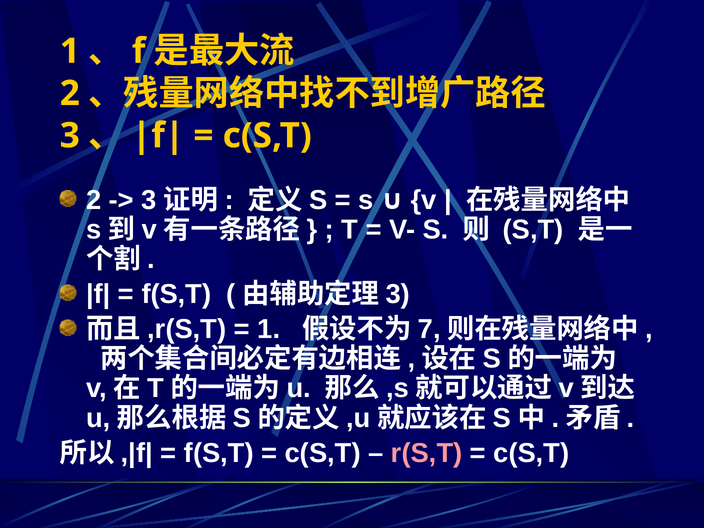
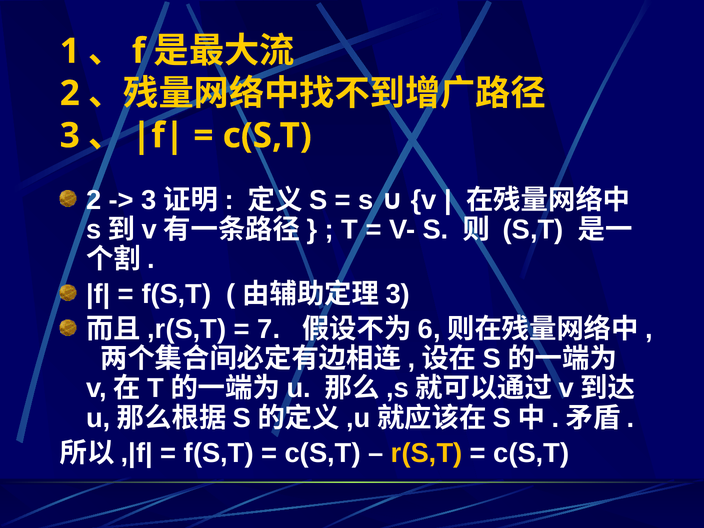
1: 1 -> 7 (269, 329)
7: 7 -> 6 (429, 329)
r(S,T colour: pink -> yellow (427, 453)
